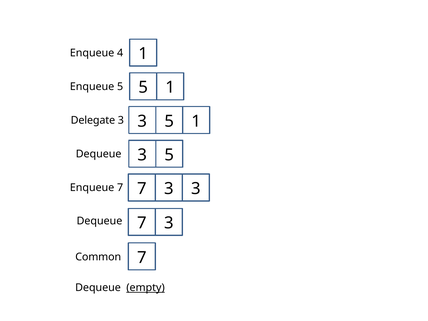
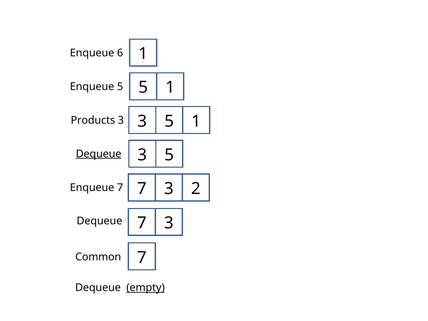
4: 4 -> 6 (120, 53)
Delegate: Delegate -> Products (93, 120)
Dequeue underline: none -> present (99, 154)
3 3: 3 -> 2 (196, 189)
